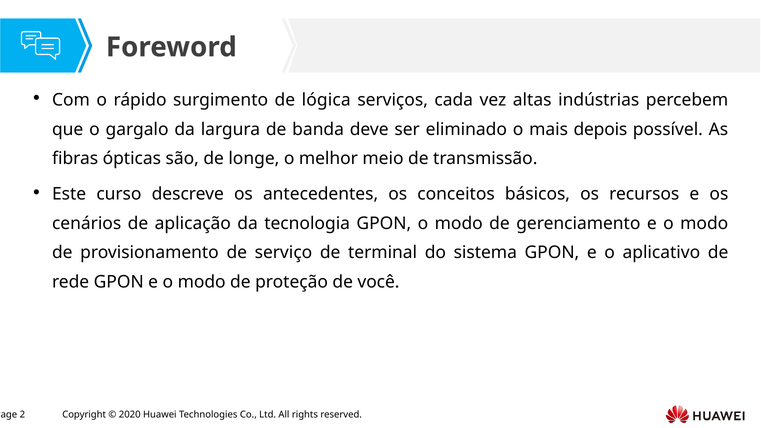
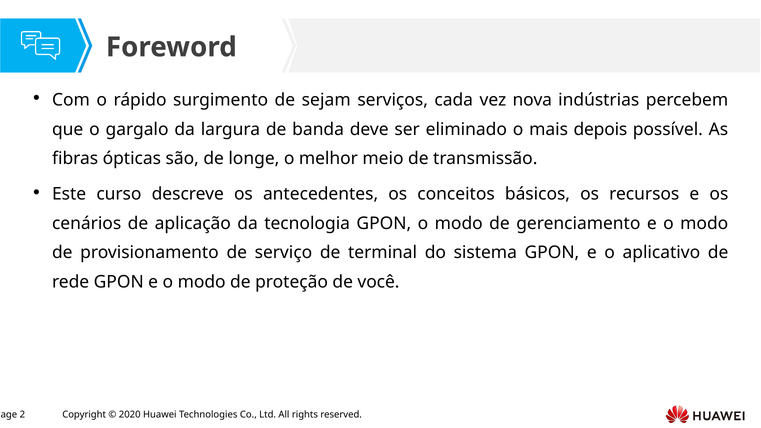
lógica: lógica -> sejam (326, 100)
altas: altas -> nova (532, 100)
